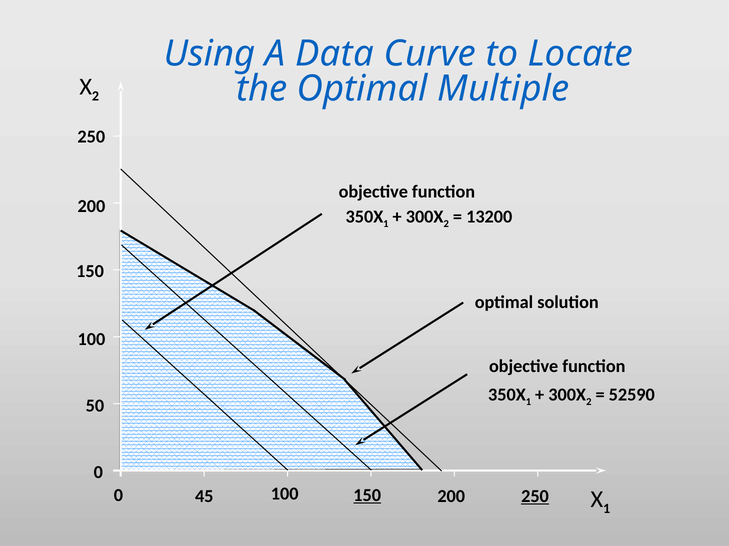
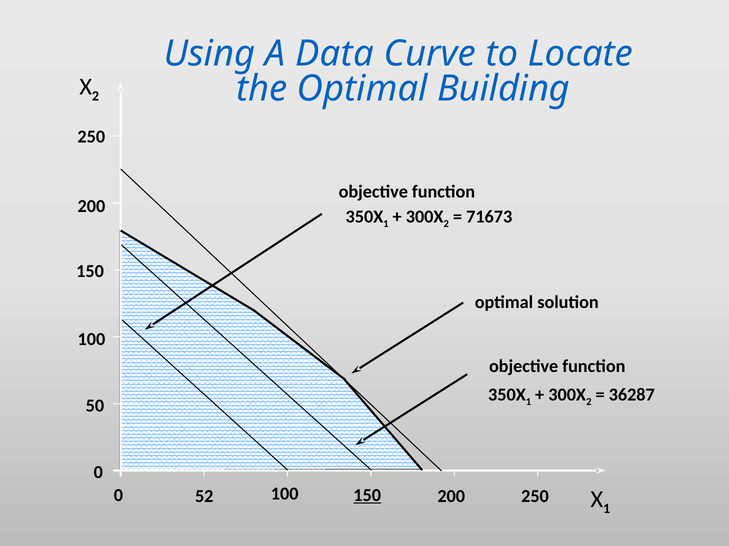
Multiple: Multiple -> Building (504, 89)
13200: 13200 -> 71673 (489, 217)
52590: 52590 -> 36287 (632, 395)
45: 45 -> 52 (204, 497)
250 underline: present -> none (535, 497)
